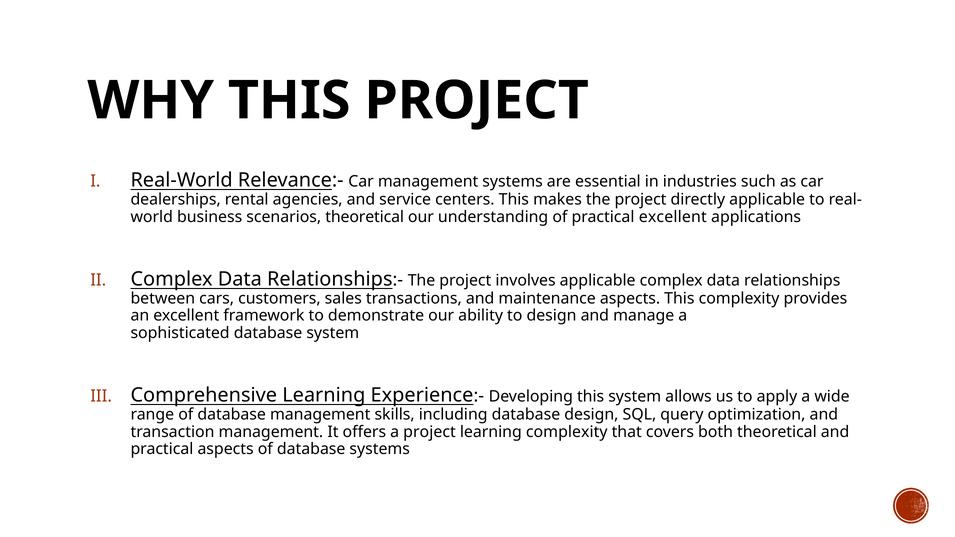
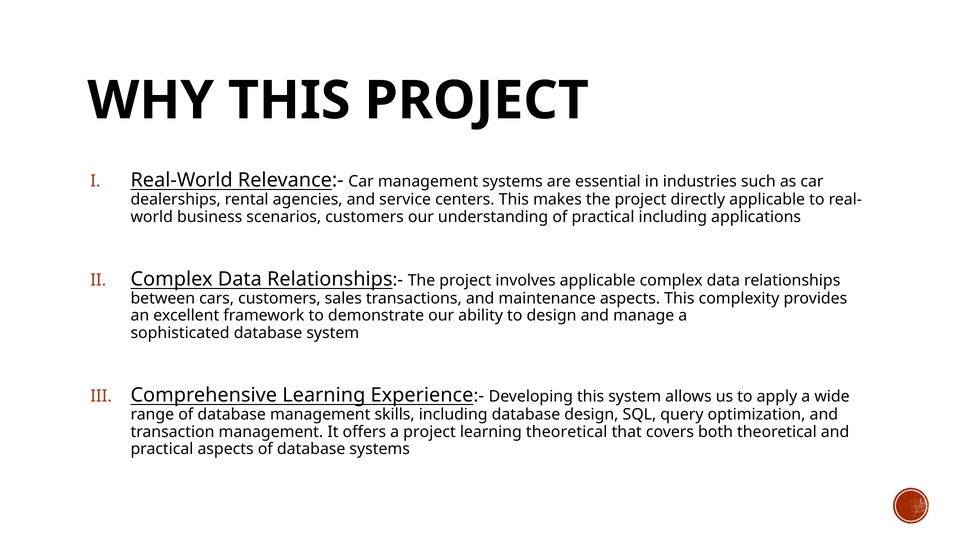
scenarios theoretical: theoretical -> customers (365, 217)
practical excellent: excellent -> including (673, 217)
learning complexity: complexity -> theoretical (567, 432)
